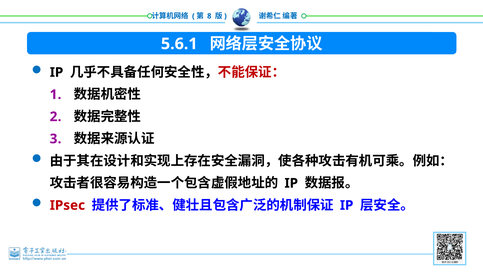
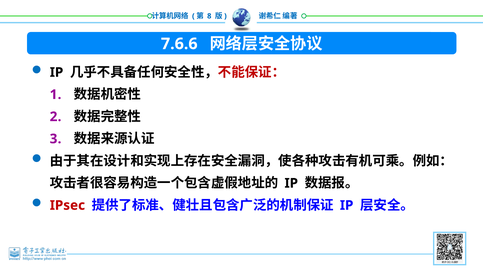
5.6.1: 5.6.1 -> 7.6.6 (179, 44)
